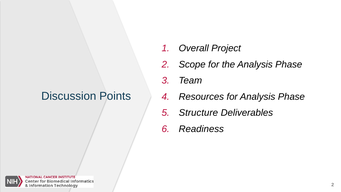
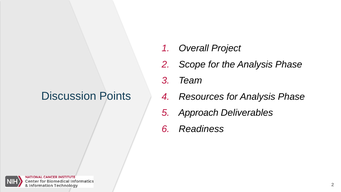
Structure: Structure -> Approach (198, 113)
